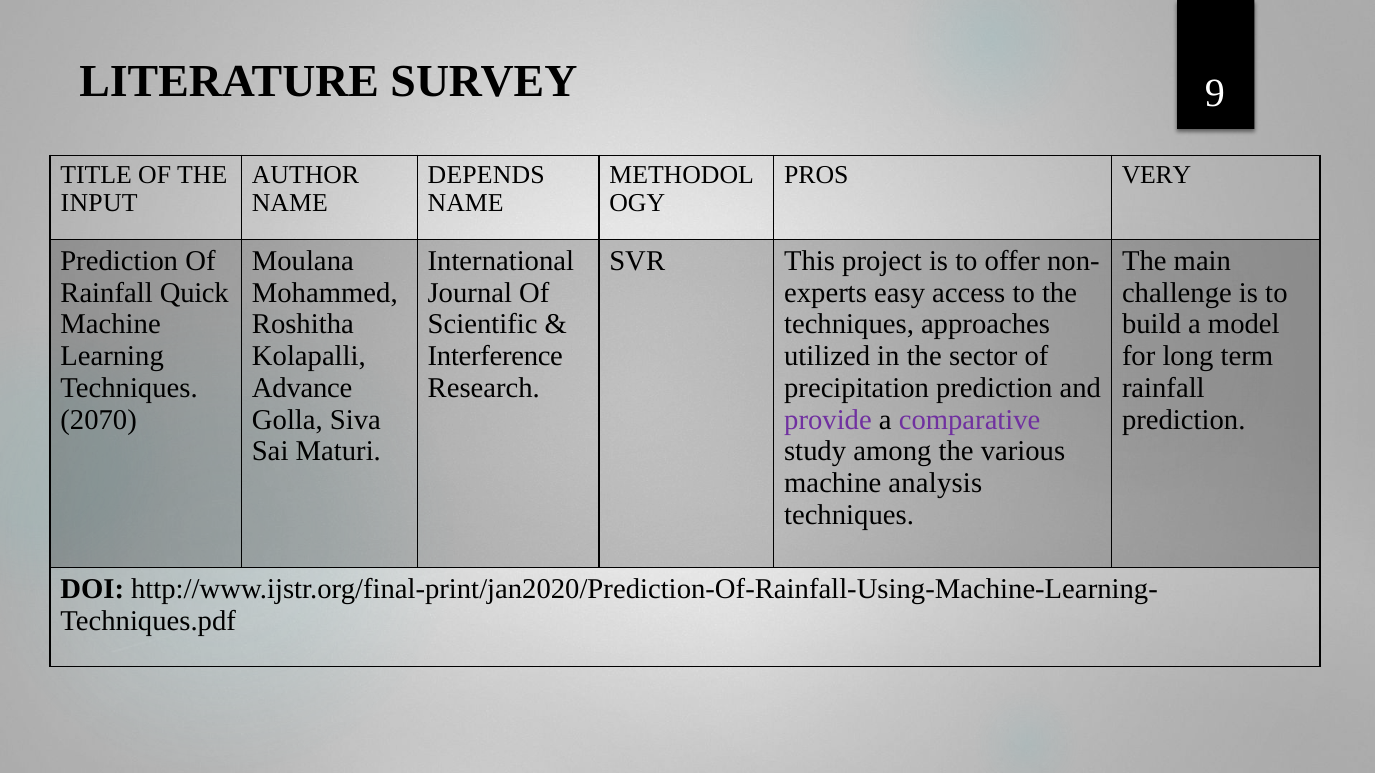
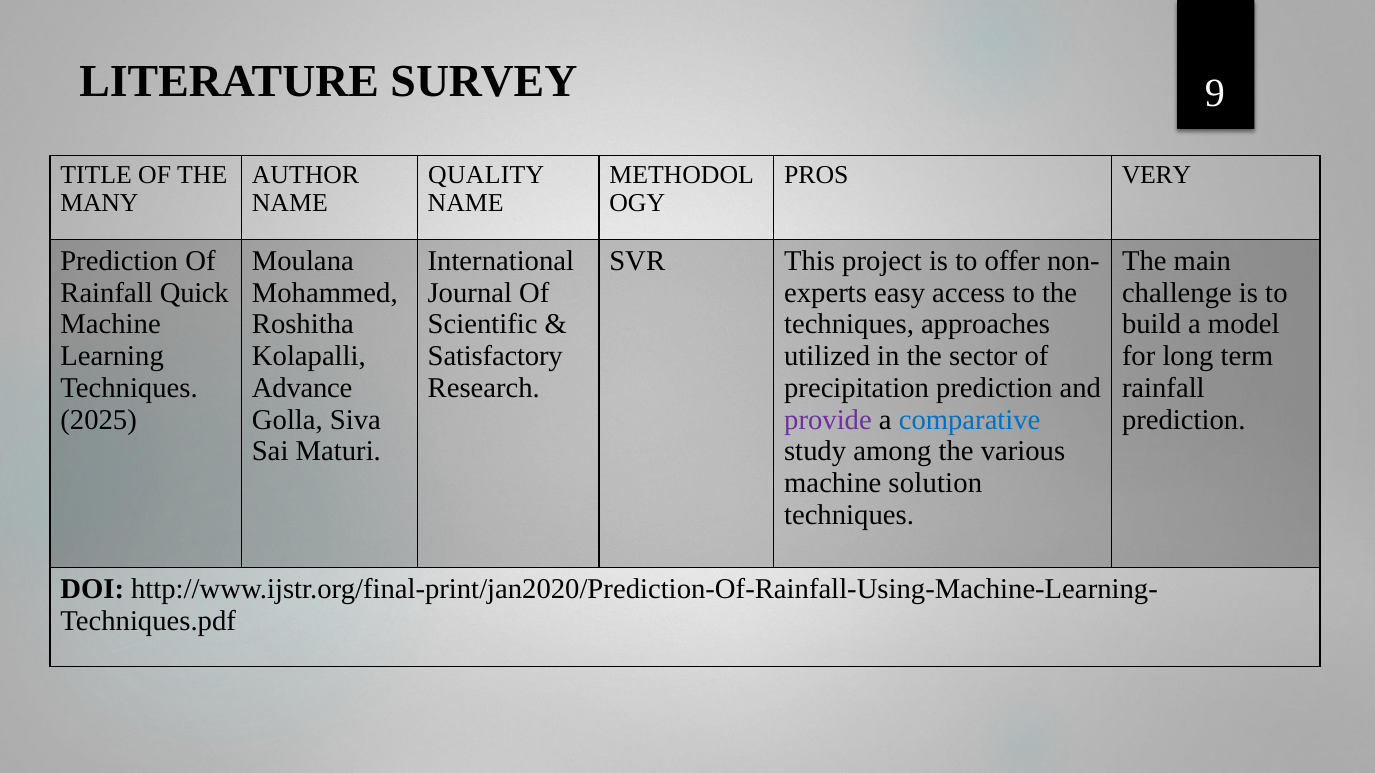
DEPENDS: DEPENDS -> QUALITY (486, 175)
INPUT: INPUT -> MANY (99, 204)
Interference: Interference -> Satisfactory (495, 356)
2070: 2070 -> 2025 (99, 420)
comparative colour: purple -> blue (970, 420)
analysis: analysis -> solution (935, 483)
